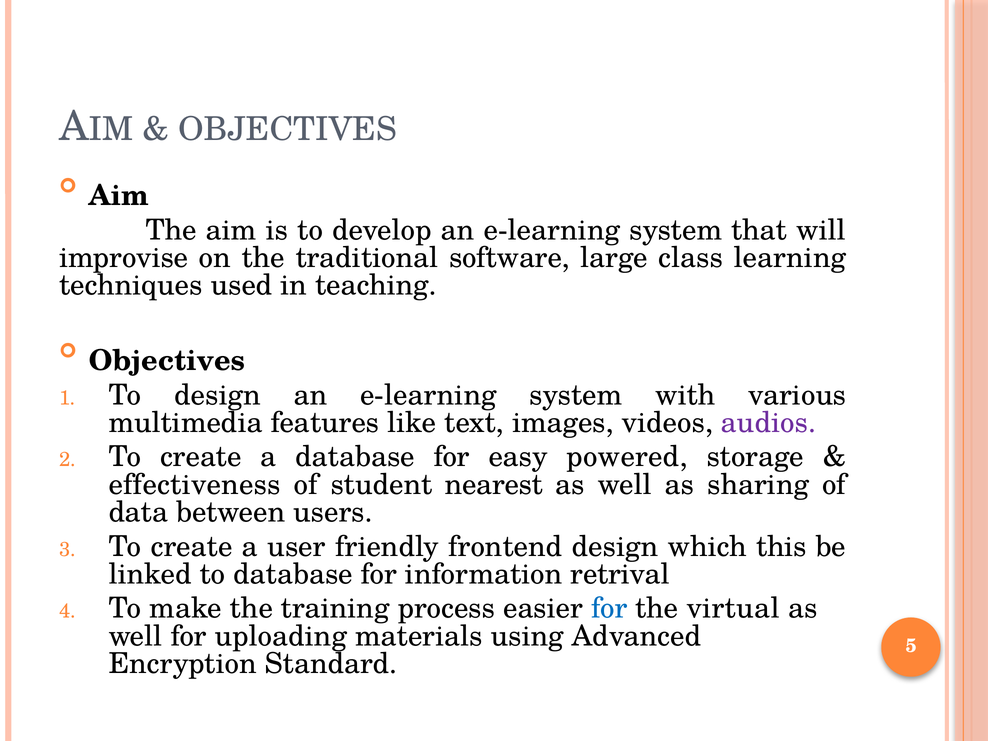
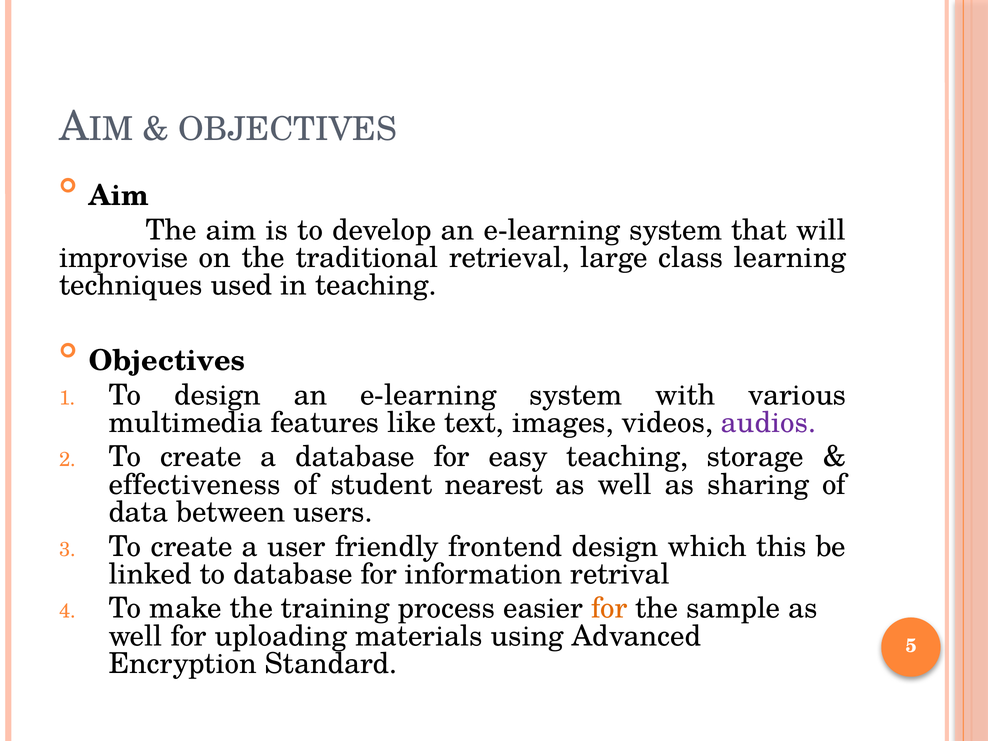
software: software -> retrieval (509, 258)
easy powered: powered -> teaching (627, 457)
for colour: blue -> orange (609, 608)
virtual: virtual -> sample (733, 608)
